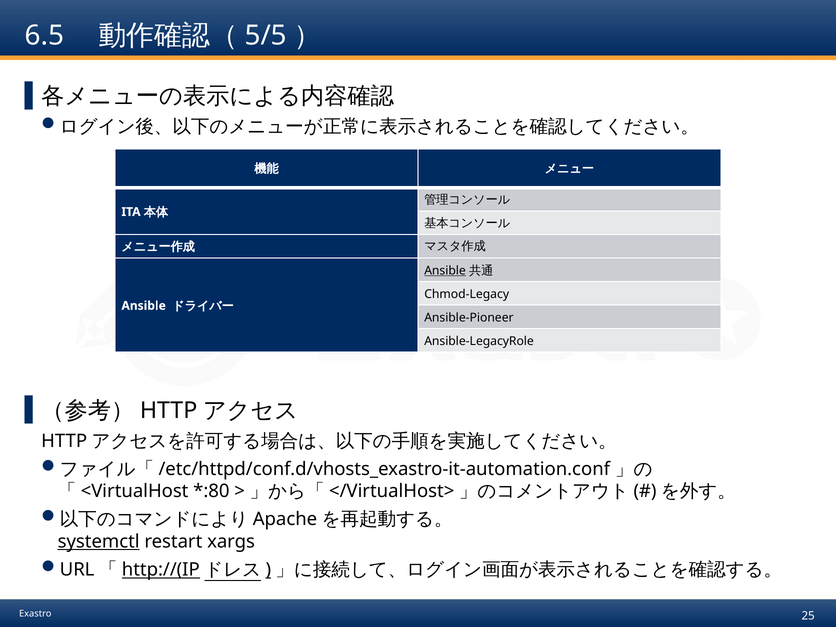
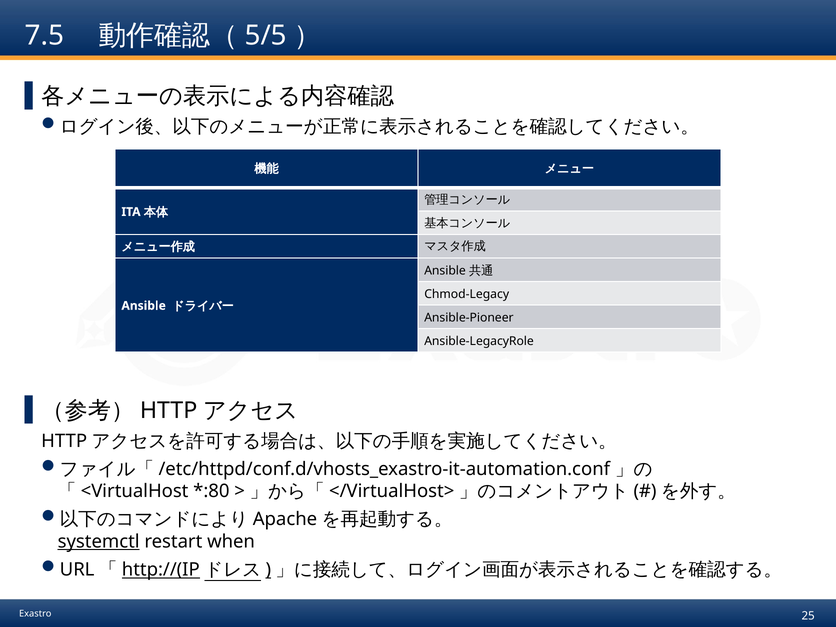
6.5: 6.5 -> 7.5 (44, 35)
Ansible underline: present -> none (445, 271)
xargs: xargs -> when (231, 541)
